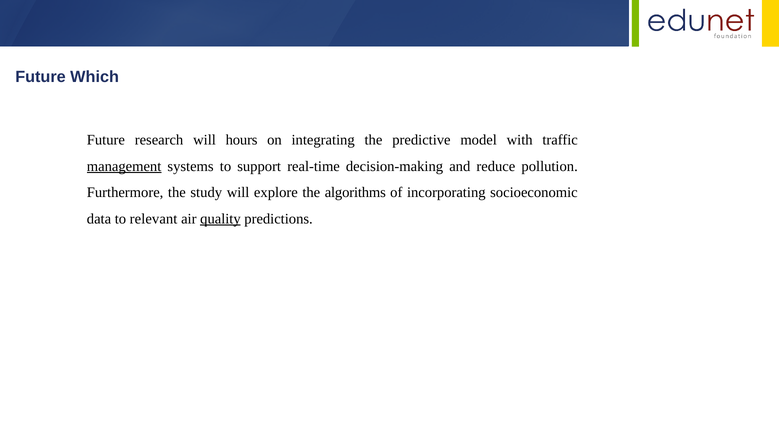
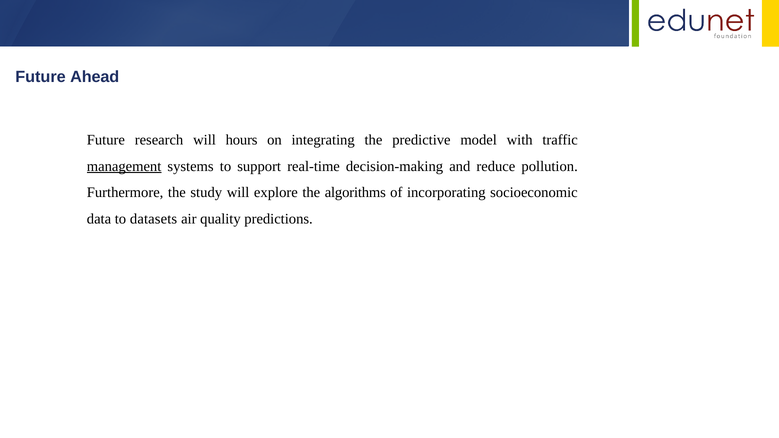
Which: Which -> Ahead (95, 77)
relevant: relevant -> datasets (154, 219)
quality underline: present -> none (220, 219)
